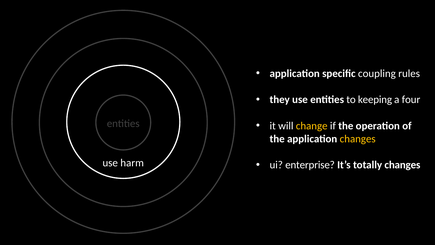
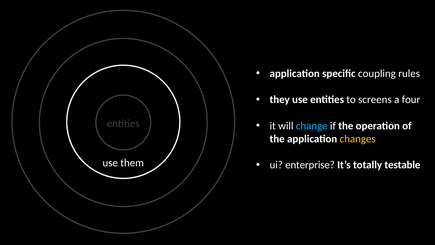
keeping: keeping -> screens (375, 100)
change colour: yellow -> light blue (312, 126)
harm: harm -> them (132, 163)
totally changes: changes -> testable (402, 165)
